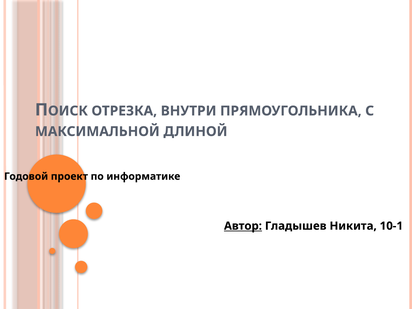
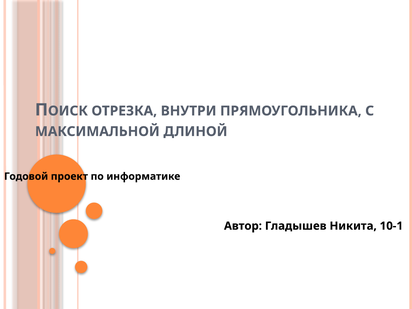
Автор underline: present -> none (243, 226)
